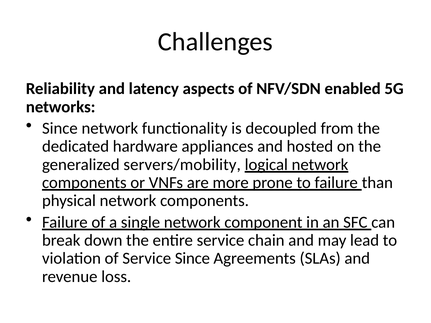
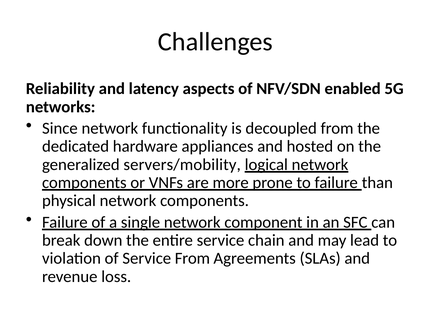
Service Since: Since -> From (192, 259)
